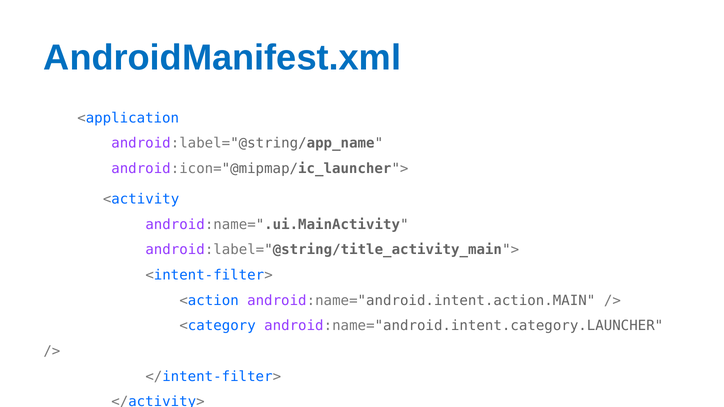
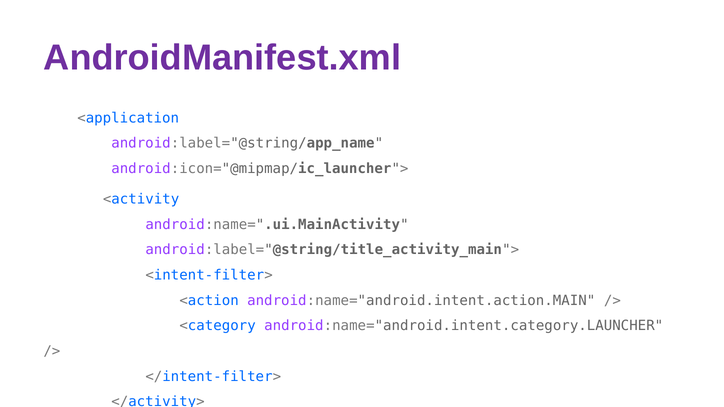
AndroidManifest.xml colour: blue -> purple (222, 58)
